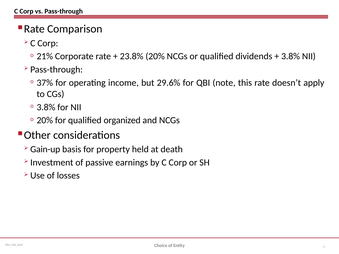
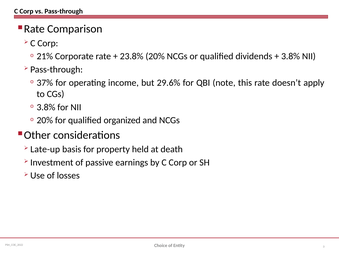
Gain-up: Gain-up -> Late-up (45, 149)
